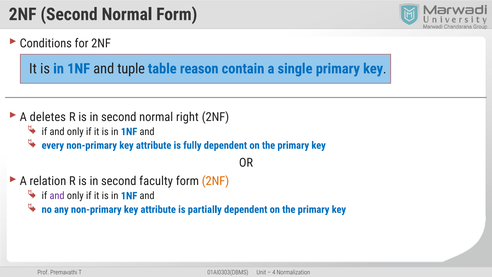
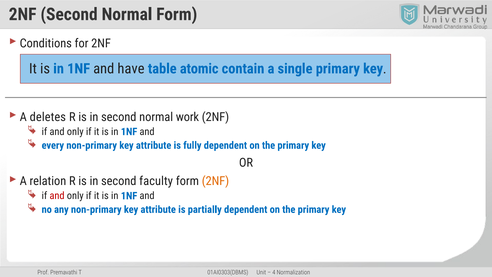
tuple: tuple -> have (131, 69)
reason: reason -> atomic (199, 69)
right: right -> work (187, 117)
and colour: purple -> red (57, 196)
